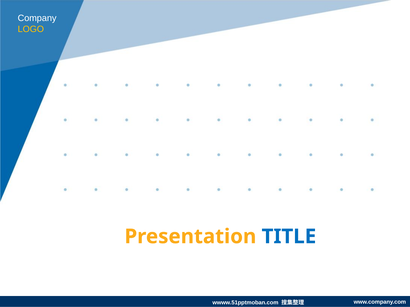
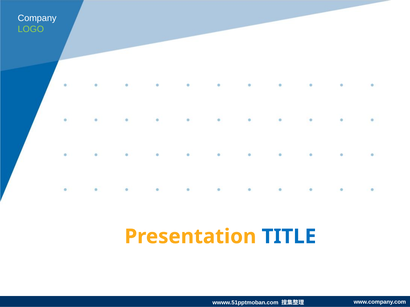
LOGO colour: yellow -> light green (31, 29)
